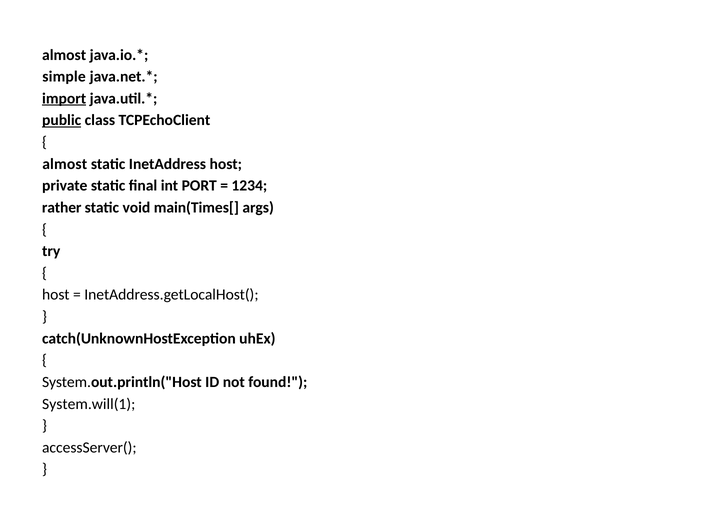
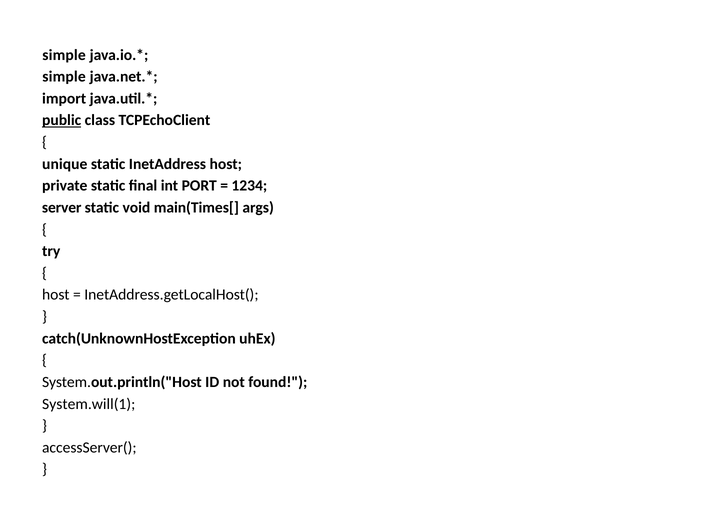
almost: almost -> simple (64, 55)
import underline: present -> none (64, 99)
almost: almost -> unique (65, 164)
rather: rather -> server (62, 208)
